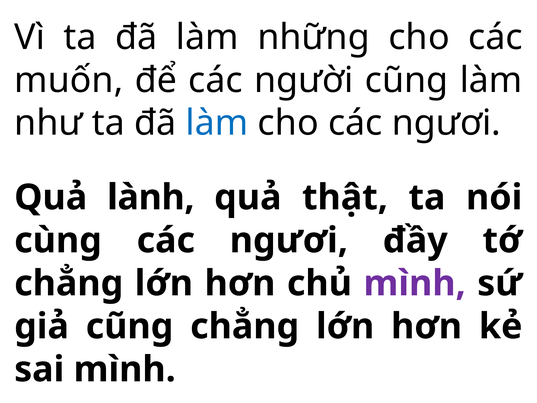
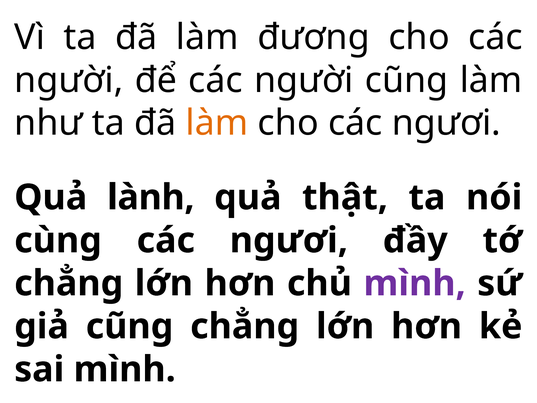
những: những -> đương (314, 37)
muốn: muốn -> người (69, 80)
làm colour: blue -> orange (217, 123)
